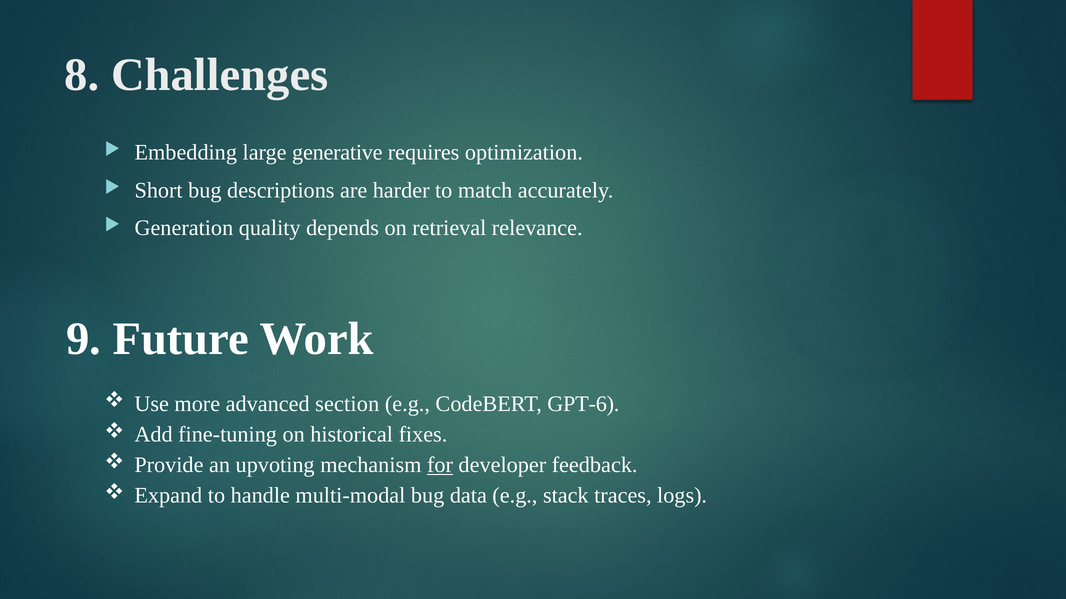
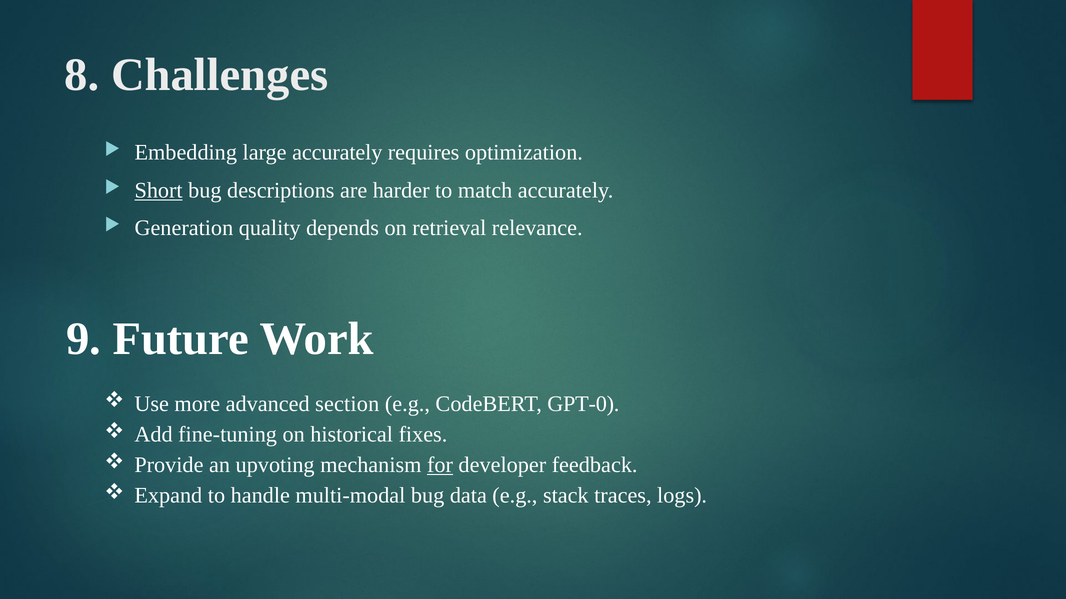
large generative: generative -> accurately (337, 153)
Short underline: none -> present (159, 191)
GPT-6: GPT-6 -> GPT-0 (583, 404)
